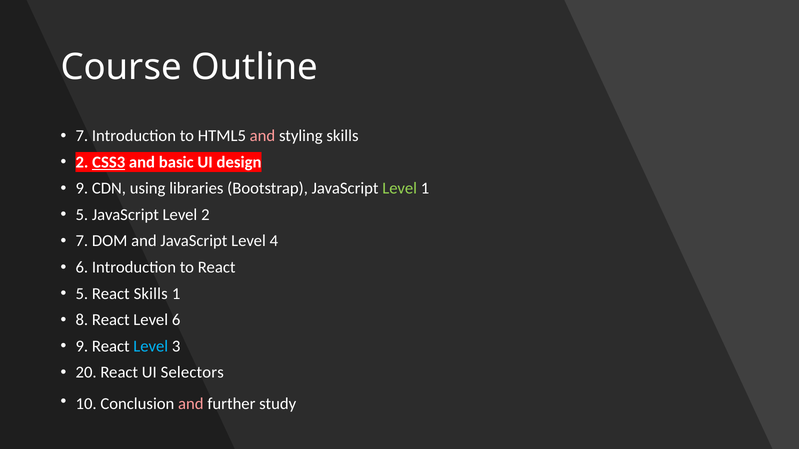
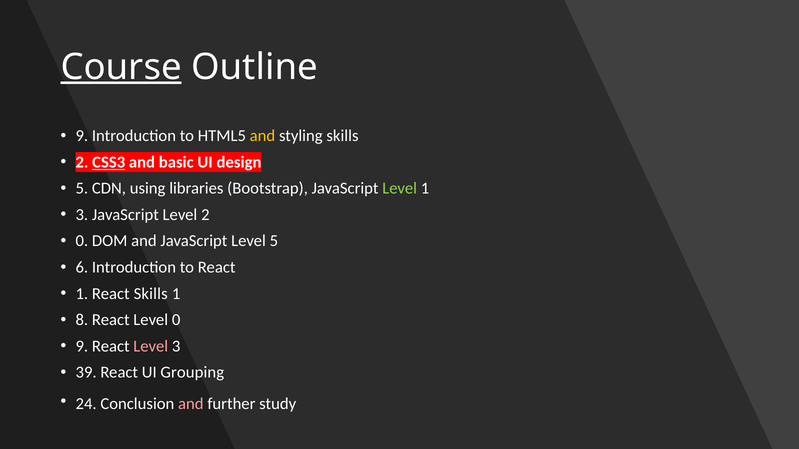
Course underline: none -> present (121, 67)
7: 7 -> 9 (82, 136)
and colour: pink -> yellow (262, 136)
9: 9 -> 5 (82, 189)
5: 5 -> 3 (82, 215)
7: 7 -> 0 (82, 241)
Level 4: 4 -> 5 (274, 241)
5: 5 -> 1 (82, 294)
Level 6: 6 -> 0 (176, 320)
Level colour: light blue -> pink (151, 346)
20: 20 -> 39 (86, 373)
Selectors: Selectors -> Grouping (192, 373)
10: 10 -> 24 (86, 404)
